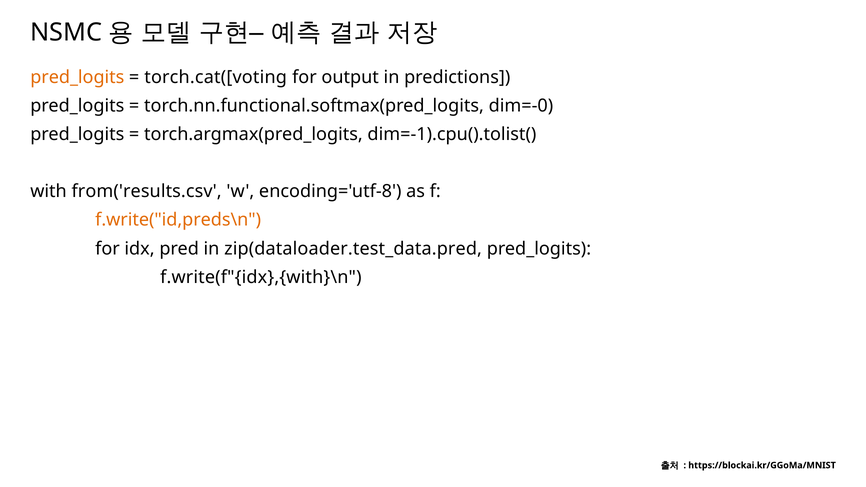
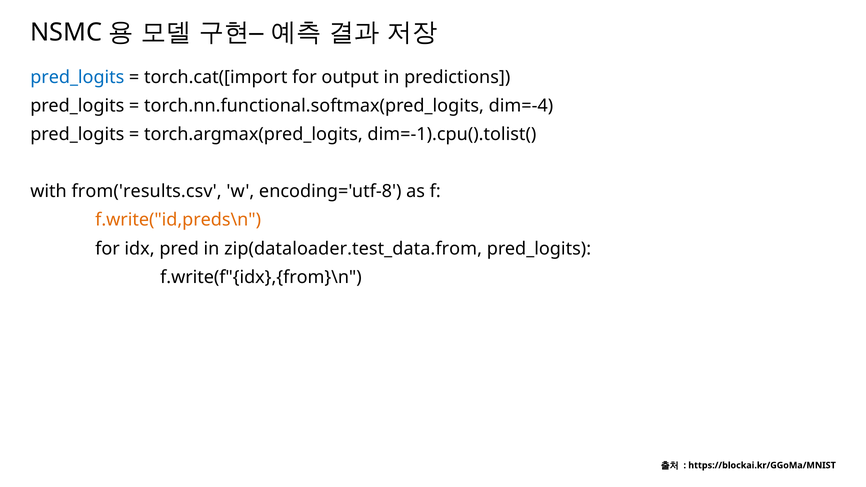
pred_logits colour: orange -> blue (77, 77)
torch.cat([voting: torch.cat([voting -> torch.cat([import (216, 77)
dim=-0: dim=-0 -> dim=-4 (521, 106)
zip(dataloader.test_data.pred: zip(dataloader.test_data.pred -> zip(dataloader.test_data.from (353, 249)
f.write(f"{idx},{with}\n: f.write(f"{idx},{with}\n -> f.write(f"{idx},{from}\n (261, 277)
